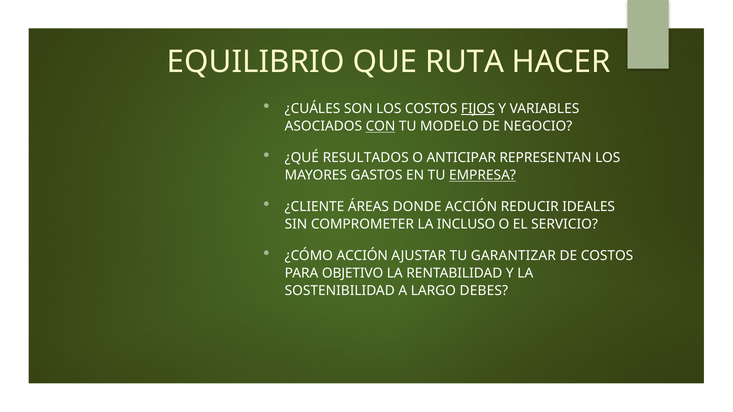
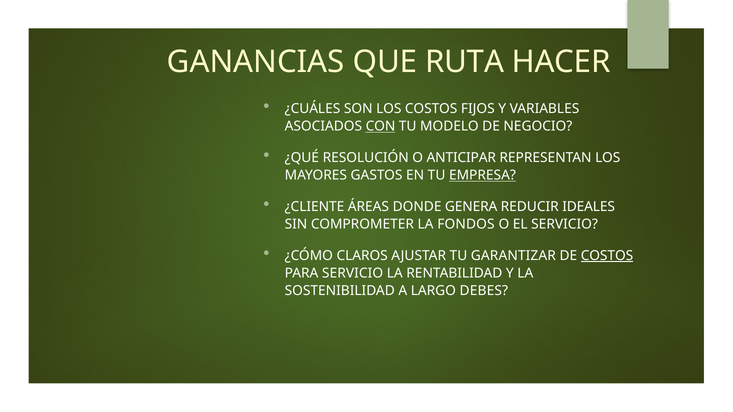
EQUILIBRIO: EQUILIBRIO -> GANANCIAS (256, 62)
FIJOS underline: present -> none (478, 109)
RESULTADOS: RESULTADOS -> RESOLUCIÓN (366, 158)
DONDE ACCIÓN: ACCIÓN -> GENERA (471, 207)
INCLUSO: INCLUSO -> FONDOS (466, 224)
¿CÓMO ACCIÓN: ACCIÓN -> CLAROS (362, 256)
COSTOS underline: none -> present (607, 256)
PARA OBJETIVO: OBJETIVO -> SERVICIO (353, 273)
